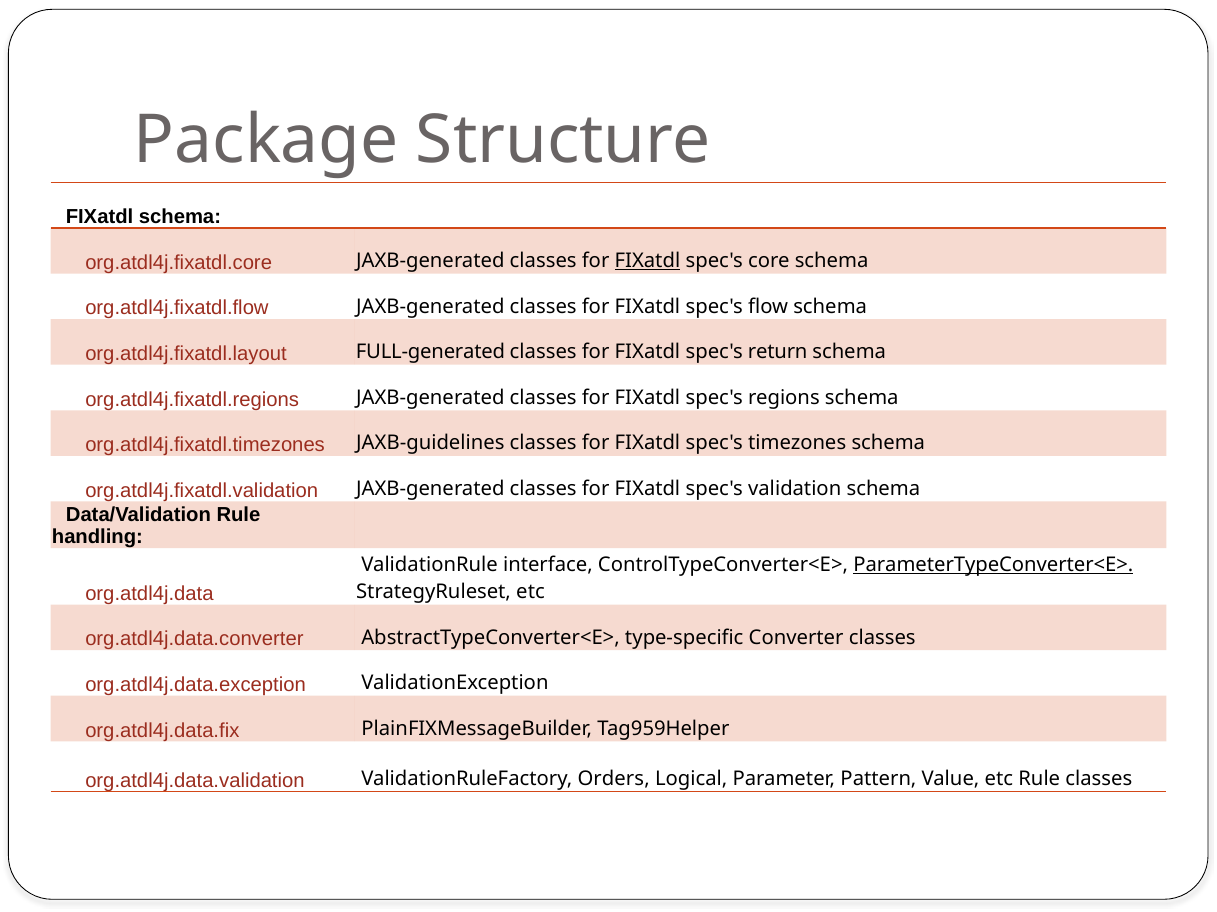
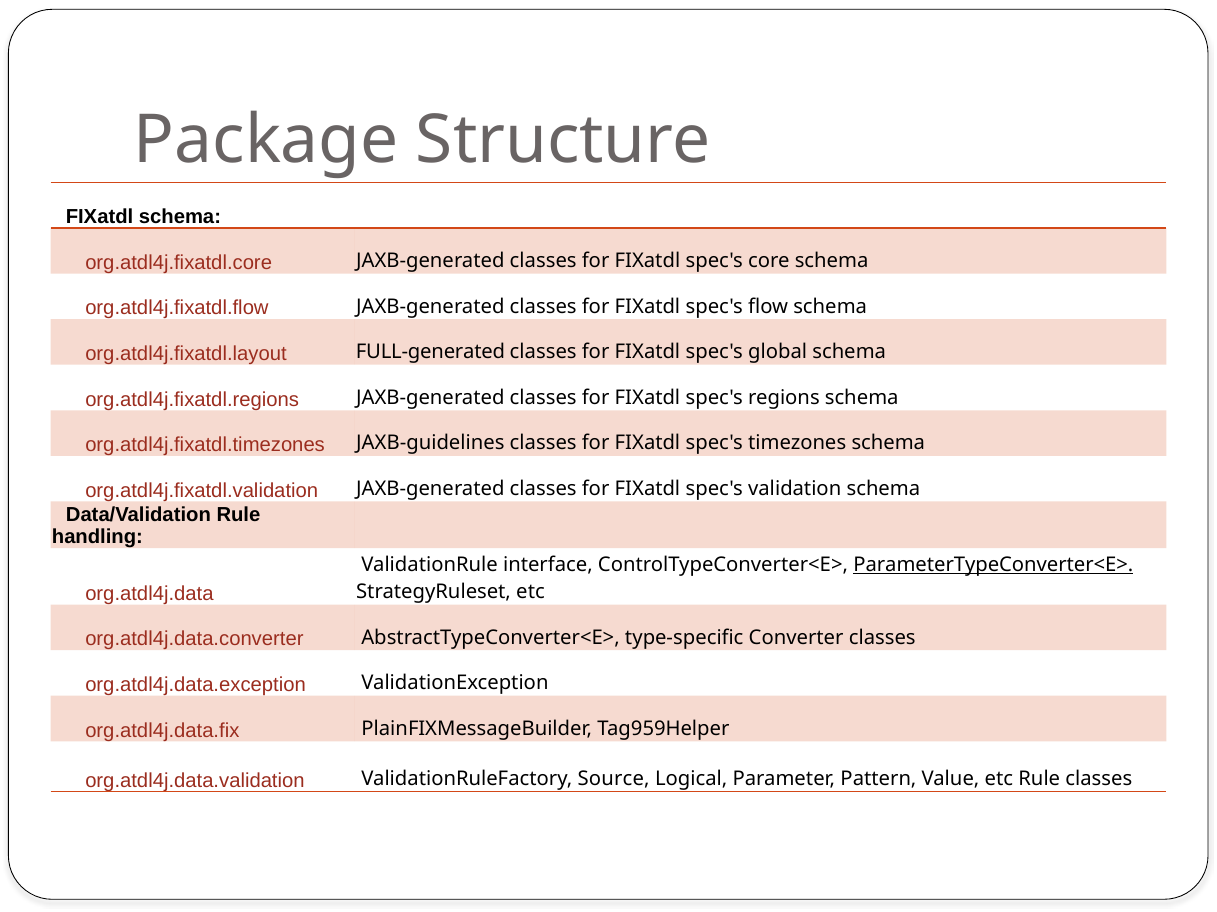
FIXatdl underline: present -> none (647, 261)
return: return -> global (778, 352)
Orders: Orders -> Source (614, 780)
